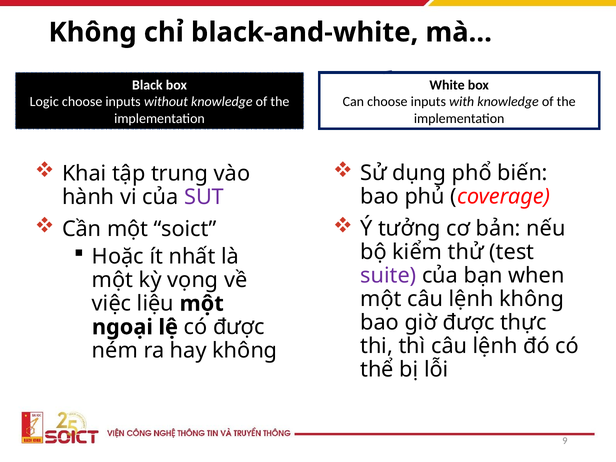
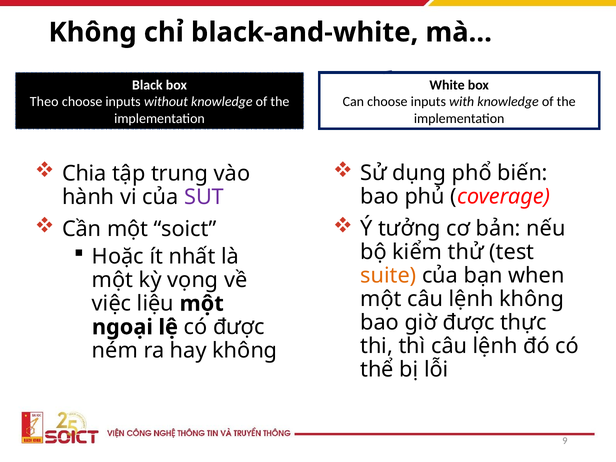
Logic: Logic -> Theo (44, 102)
Khai: Khai -> Chia (84, 173)
suite colour: purple -> orange (388, 276)
